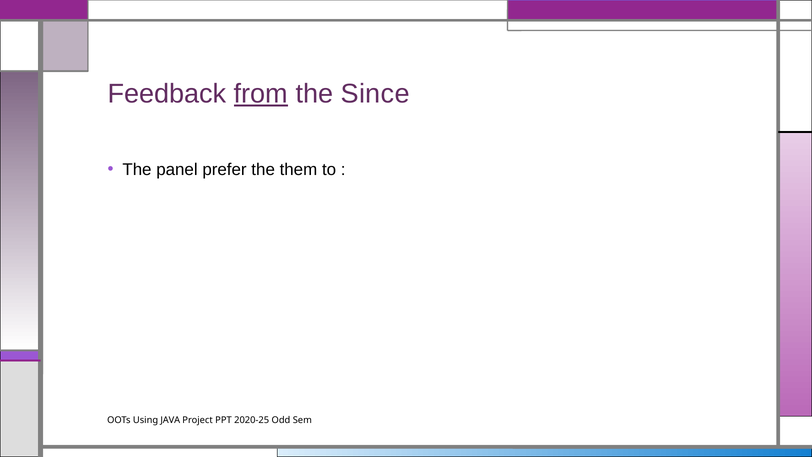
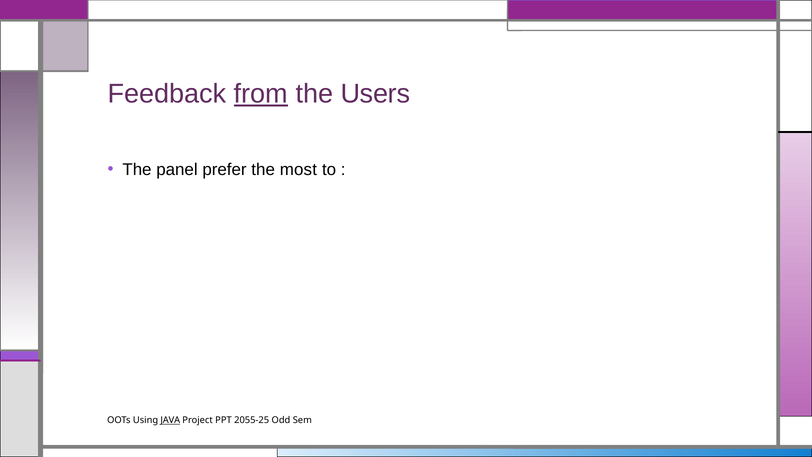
Since: Since -> Users (375, 94)
them: them -> most (298, 169)
JAVA underline: none -> present (170, 420)
2020-25: 2020-25 -> 2055-25 (252, 420)
